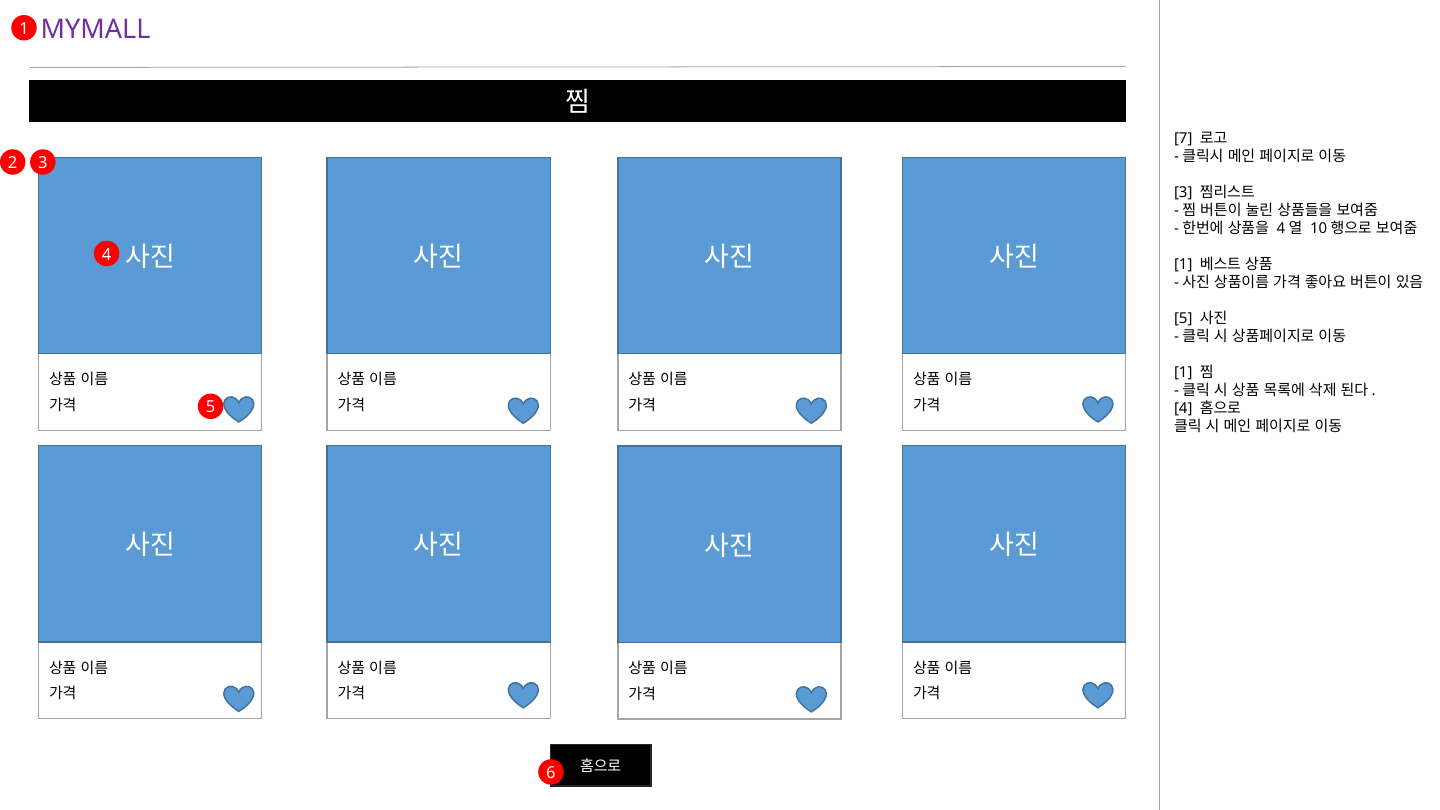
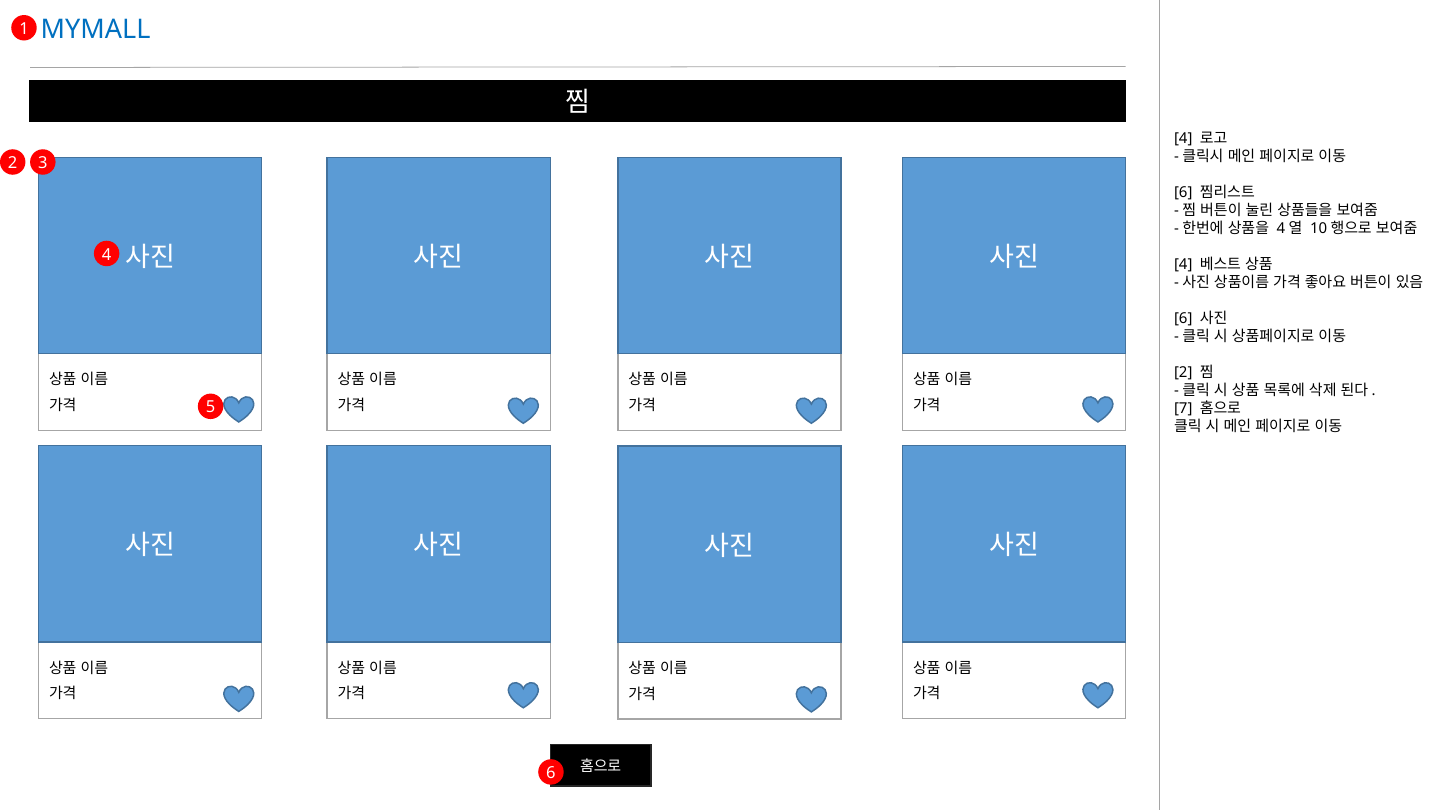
MYMALL colour: purple -> blue (96, 30)
7: 7 -> 4 (1183, 138)
3: 3 -> 6 (1183, 192)
1: 1 -> 4 (1183, 265)
5: 5 -> 6 (1183, 319)
1: 1 -> 2 (1183, 373)
4: 4 -> 7 (1183, 409)
